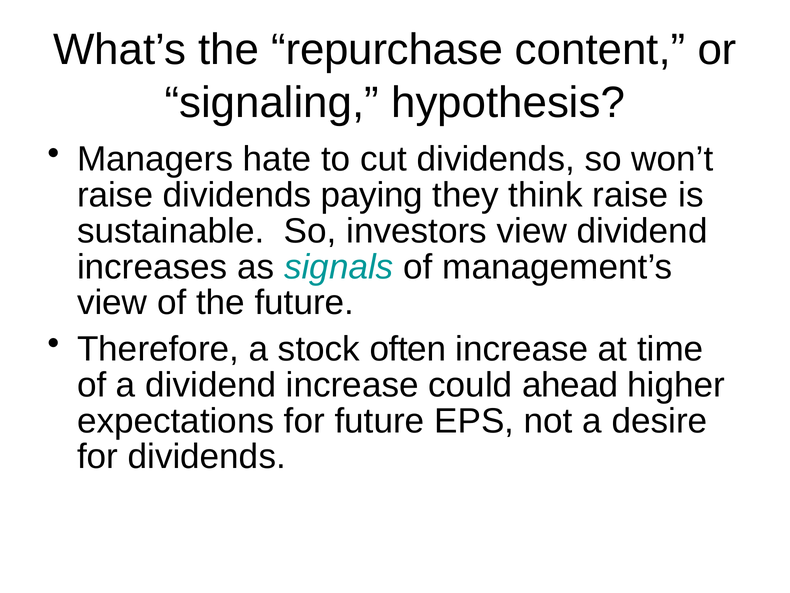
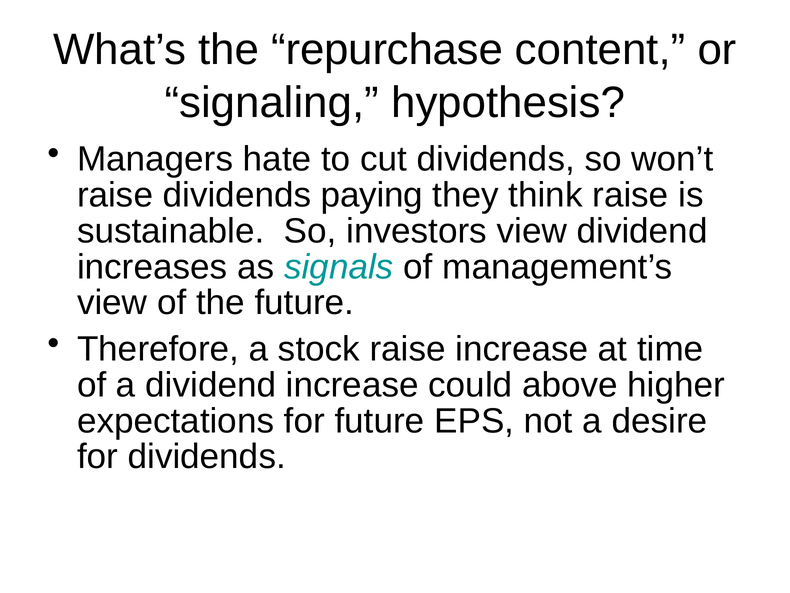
stock often: often -> raise (408, 349)
ahead: ahead -> above (570, 385)
